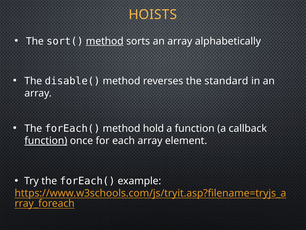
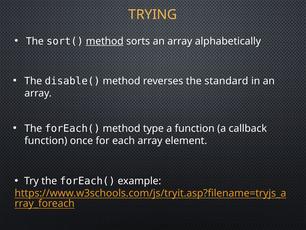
HOISTS: HOISTS -> TRYING (153, 15)
hold: hold -> type (153, 128)
function underline: present -> none (46, 140)
